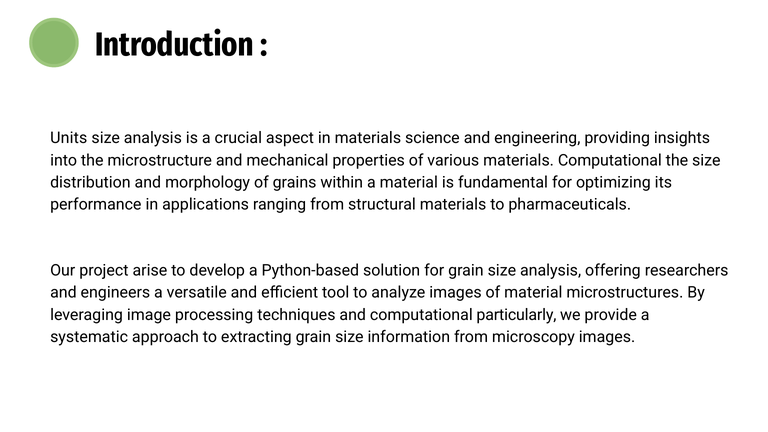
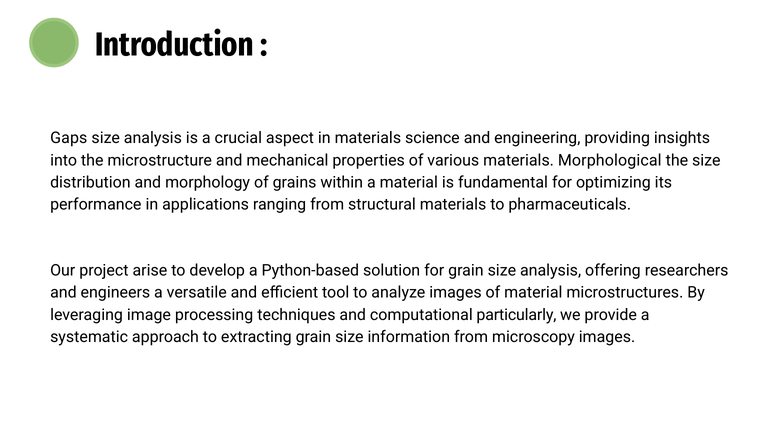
Units: Units -> Gaps (69, 138)
materials Computational: Computational -> Morphological (610, 160)
